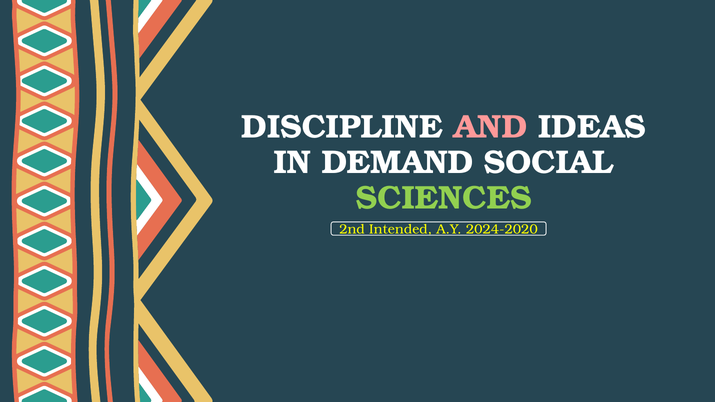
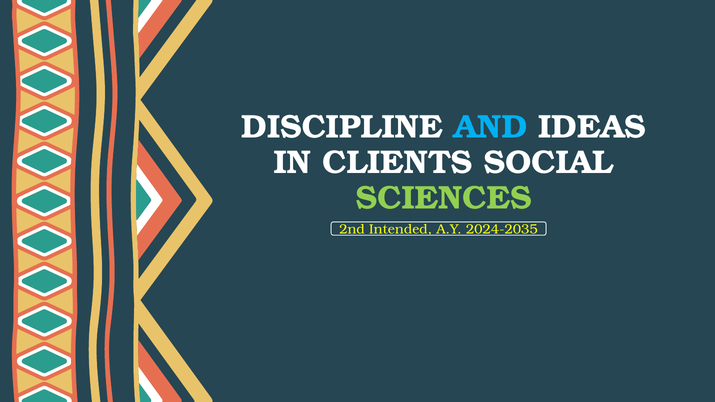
AND colour: pink -> light blue (490, 127)
DEMAND: DEMAND -> CLIENTS (397, 163)
2024-2020: 2024-2020 -> 2024-2035 (502, 230)
